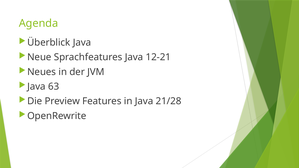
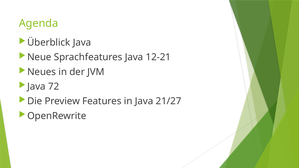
63: 63 -> 72 (54, 87)
21/28: 21/28 -> 21/27 (169, 101)
